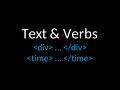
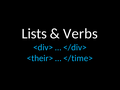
Text: Text -> Lists (34, 34)
<time>: <time> -> <their> (40, 58)
